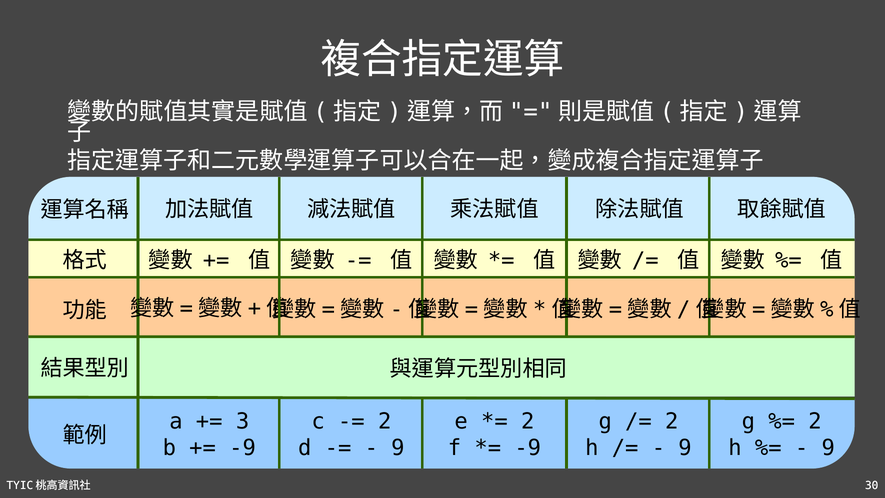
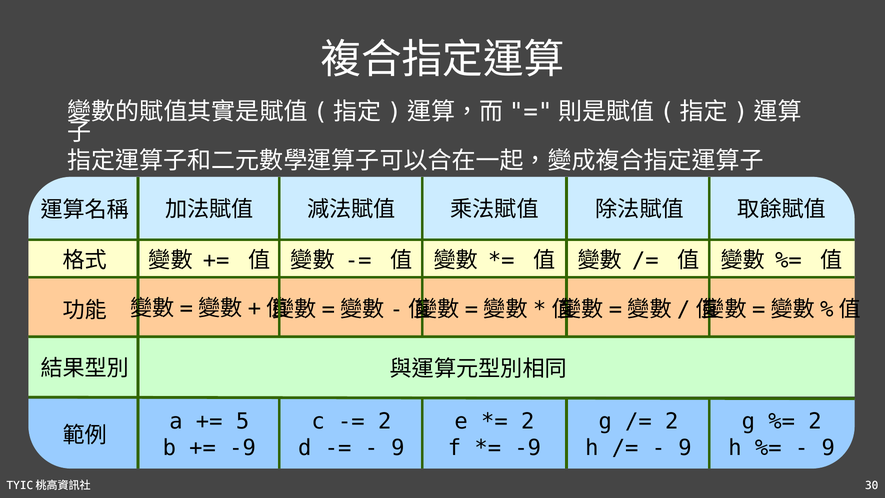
3: 3 -> 5 (243, 421)
